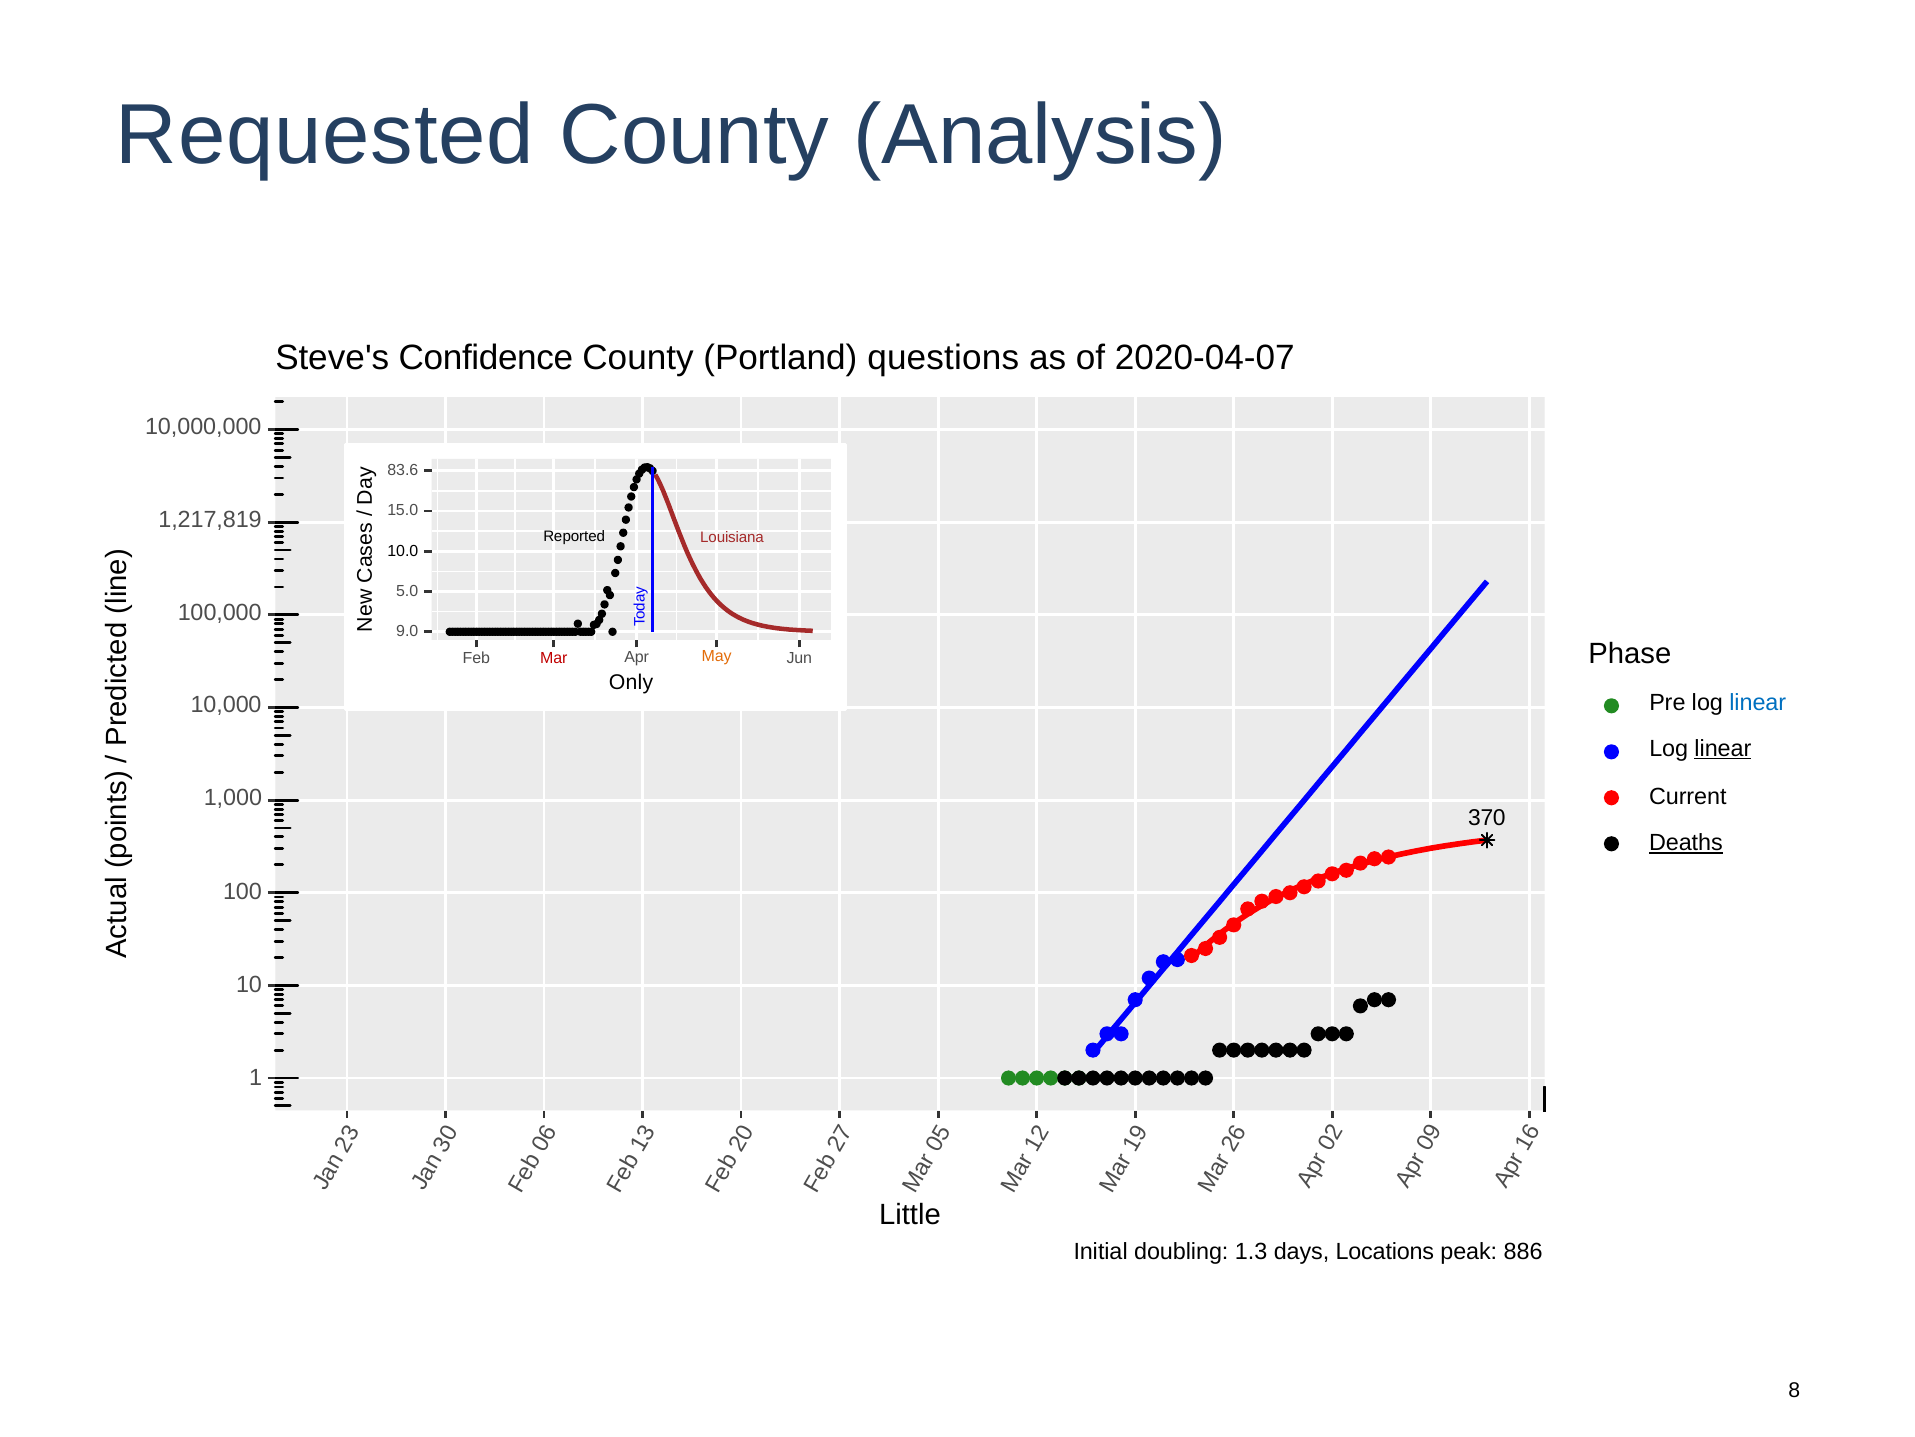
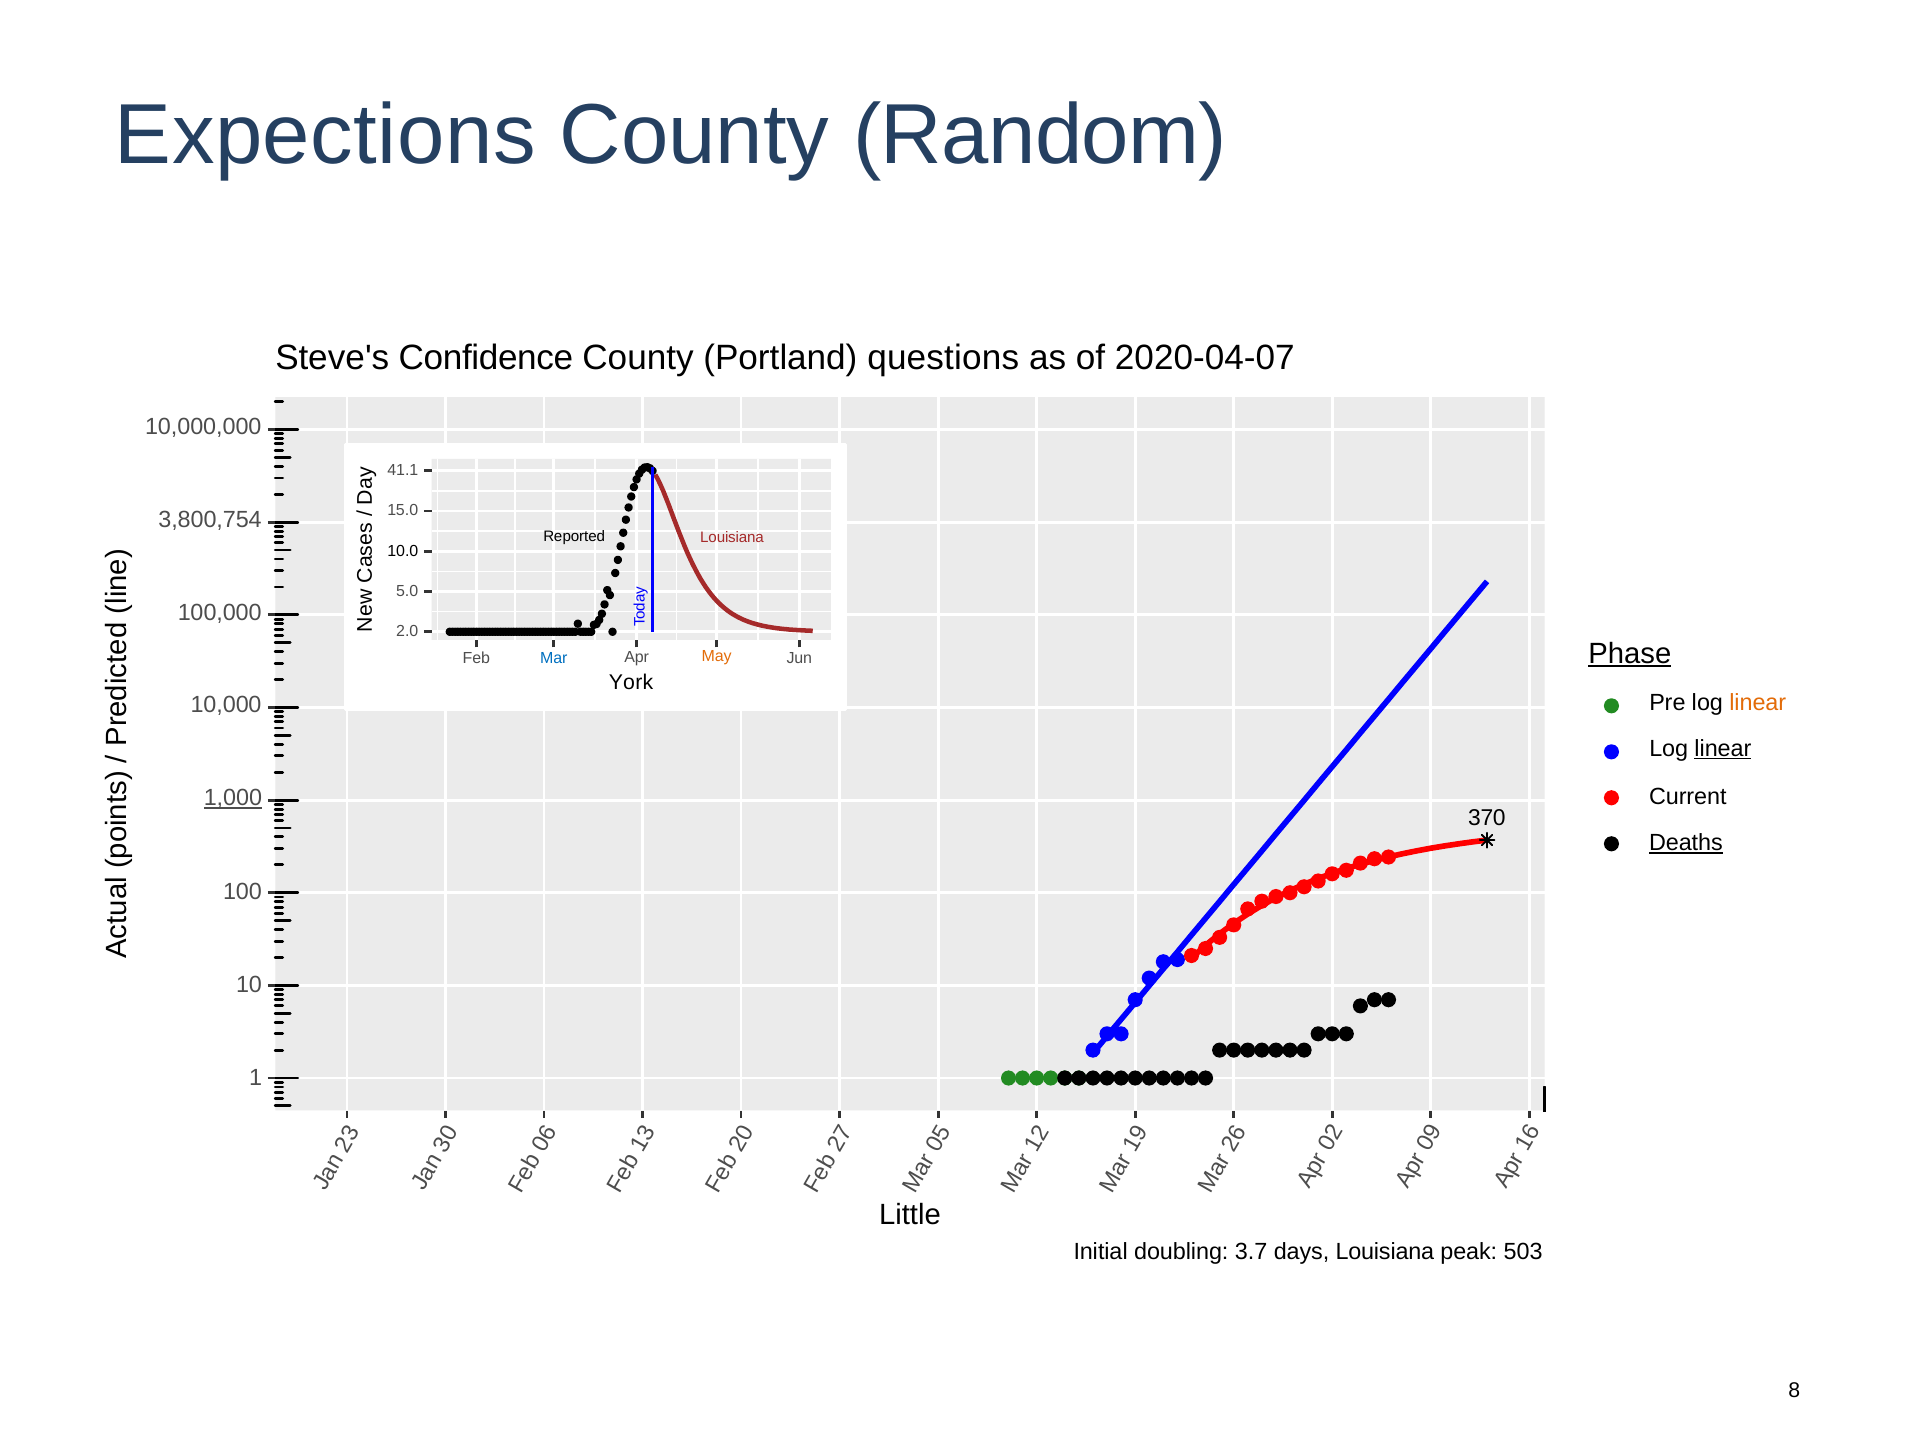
Requested: Requested -> Expections (325, 135)
Analysis: Analysis -> Random (1040, 135)
83.6: 83.6 -> 41.1 (403, 470)
1,217,819: 1,217,819 -> 3,800,754 (210, 520)
9.0: 9.0 -> 2.0 (407, 631)
Phase underline: none -> present (1630, 653)
Mar colour: red -> blue (554, 658)
Only: Only -> York (631, 682)
linear colour: blue -> orange (1758, 702)
1,000 underline: none -> present (233, 797)
1.3: 1.3 -> 3.7 (1251, 1252)
days Locations: Locations -> Louisiana (1385, 1252)
886: 886 -> 503 (1523, 1252)
